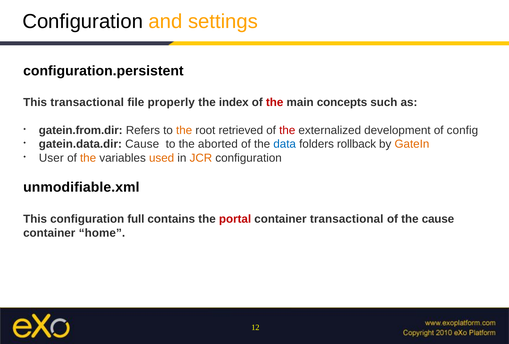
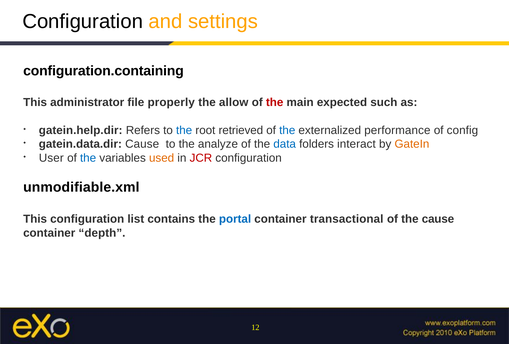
configuration.persistent: configuration.persistent -> configuration.containing (103, 71)
This transactional: transactional -> administrator (87, 103)
index: index -> allow (234, 103)
concepts: concepts -> expected (342, 103)
gatein.from.dir: gatein.from.dir -> gatein.help.dir (81, 131)
the colour: orange -> blue (184, 131)
the colour: red -> blue (287, 131)
development: development -> performance (397, 131)
aborted: aborted -> analyze (218, 144)
rollback: rollback -> interact (356, 144)
the colour: orange -> blue (88, 158)
JCR colour: orange -> red (201, 158)
full: full -> list (136, 220)
portal colour: red -> blue (235, 220)
home: home -> depth (102, 233)
